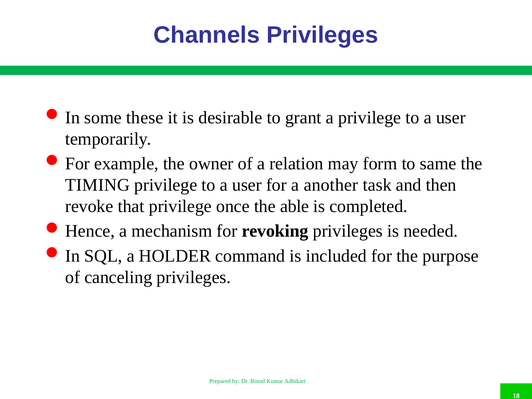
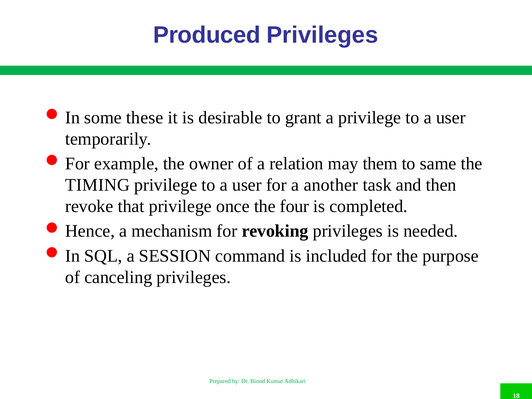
Channels: Channels -> Produced (207, 35)
form: form -> them (380, 164)
able: able -> four (294, 206)
HOLDER: HOLDER -> SESSION (175, 256)
